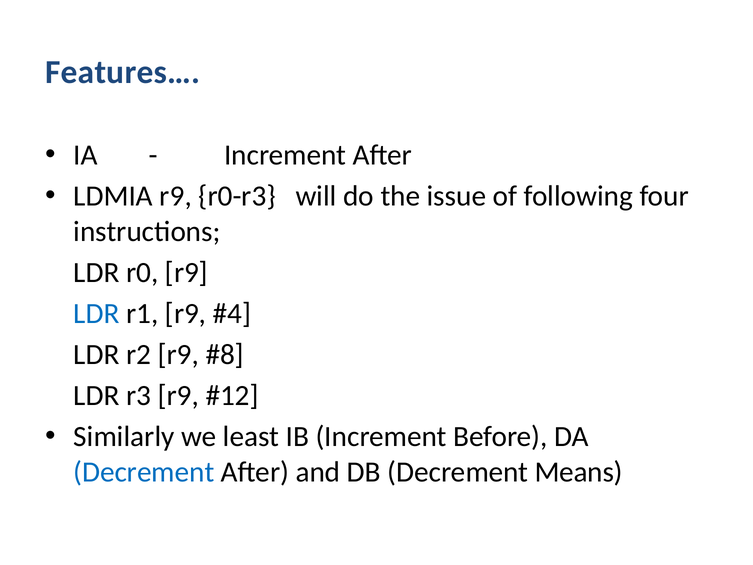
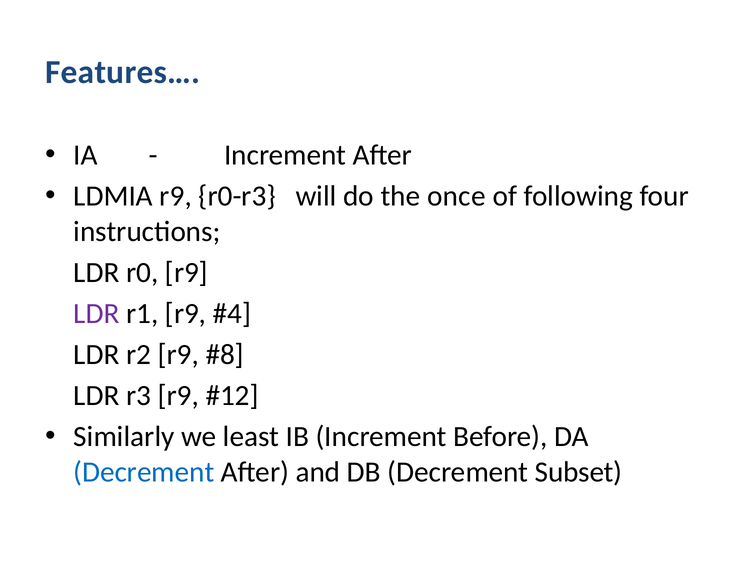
issue: issue -> once (456, 196)
LDR colour: blue -> purple (96, 313)
Means: Means -> Subset (579, 472)
